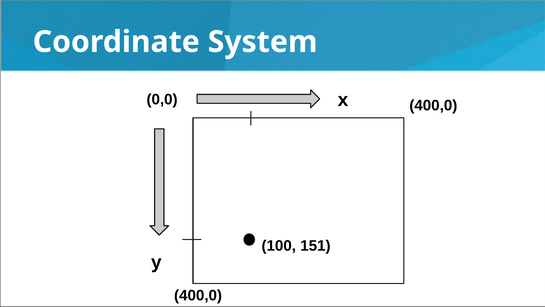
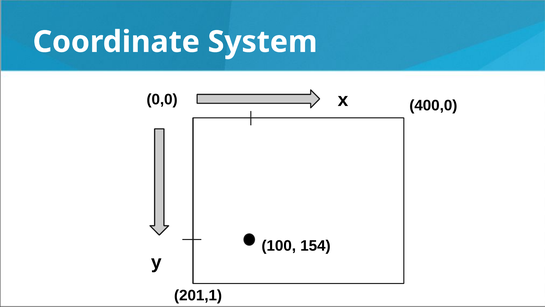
151: 151 -> 154 (315, 245)
400,0: 400,0 -> 201,1 (198, 295)
